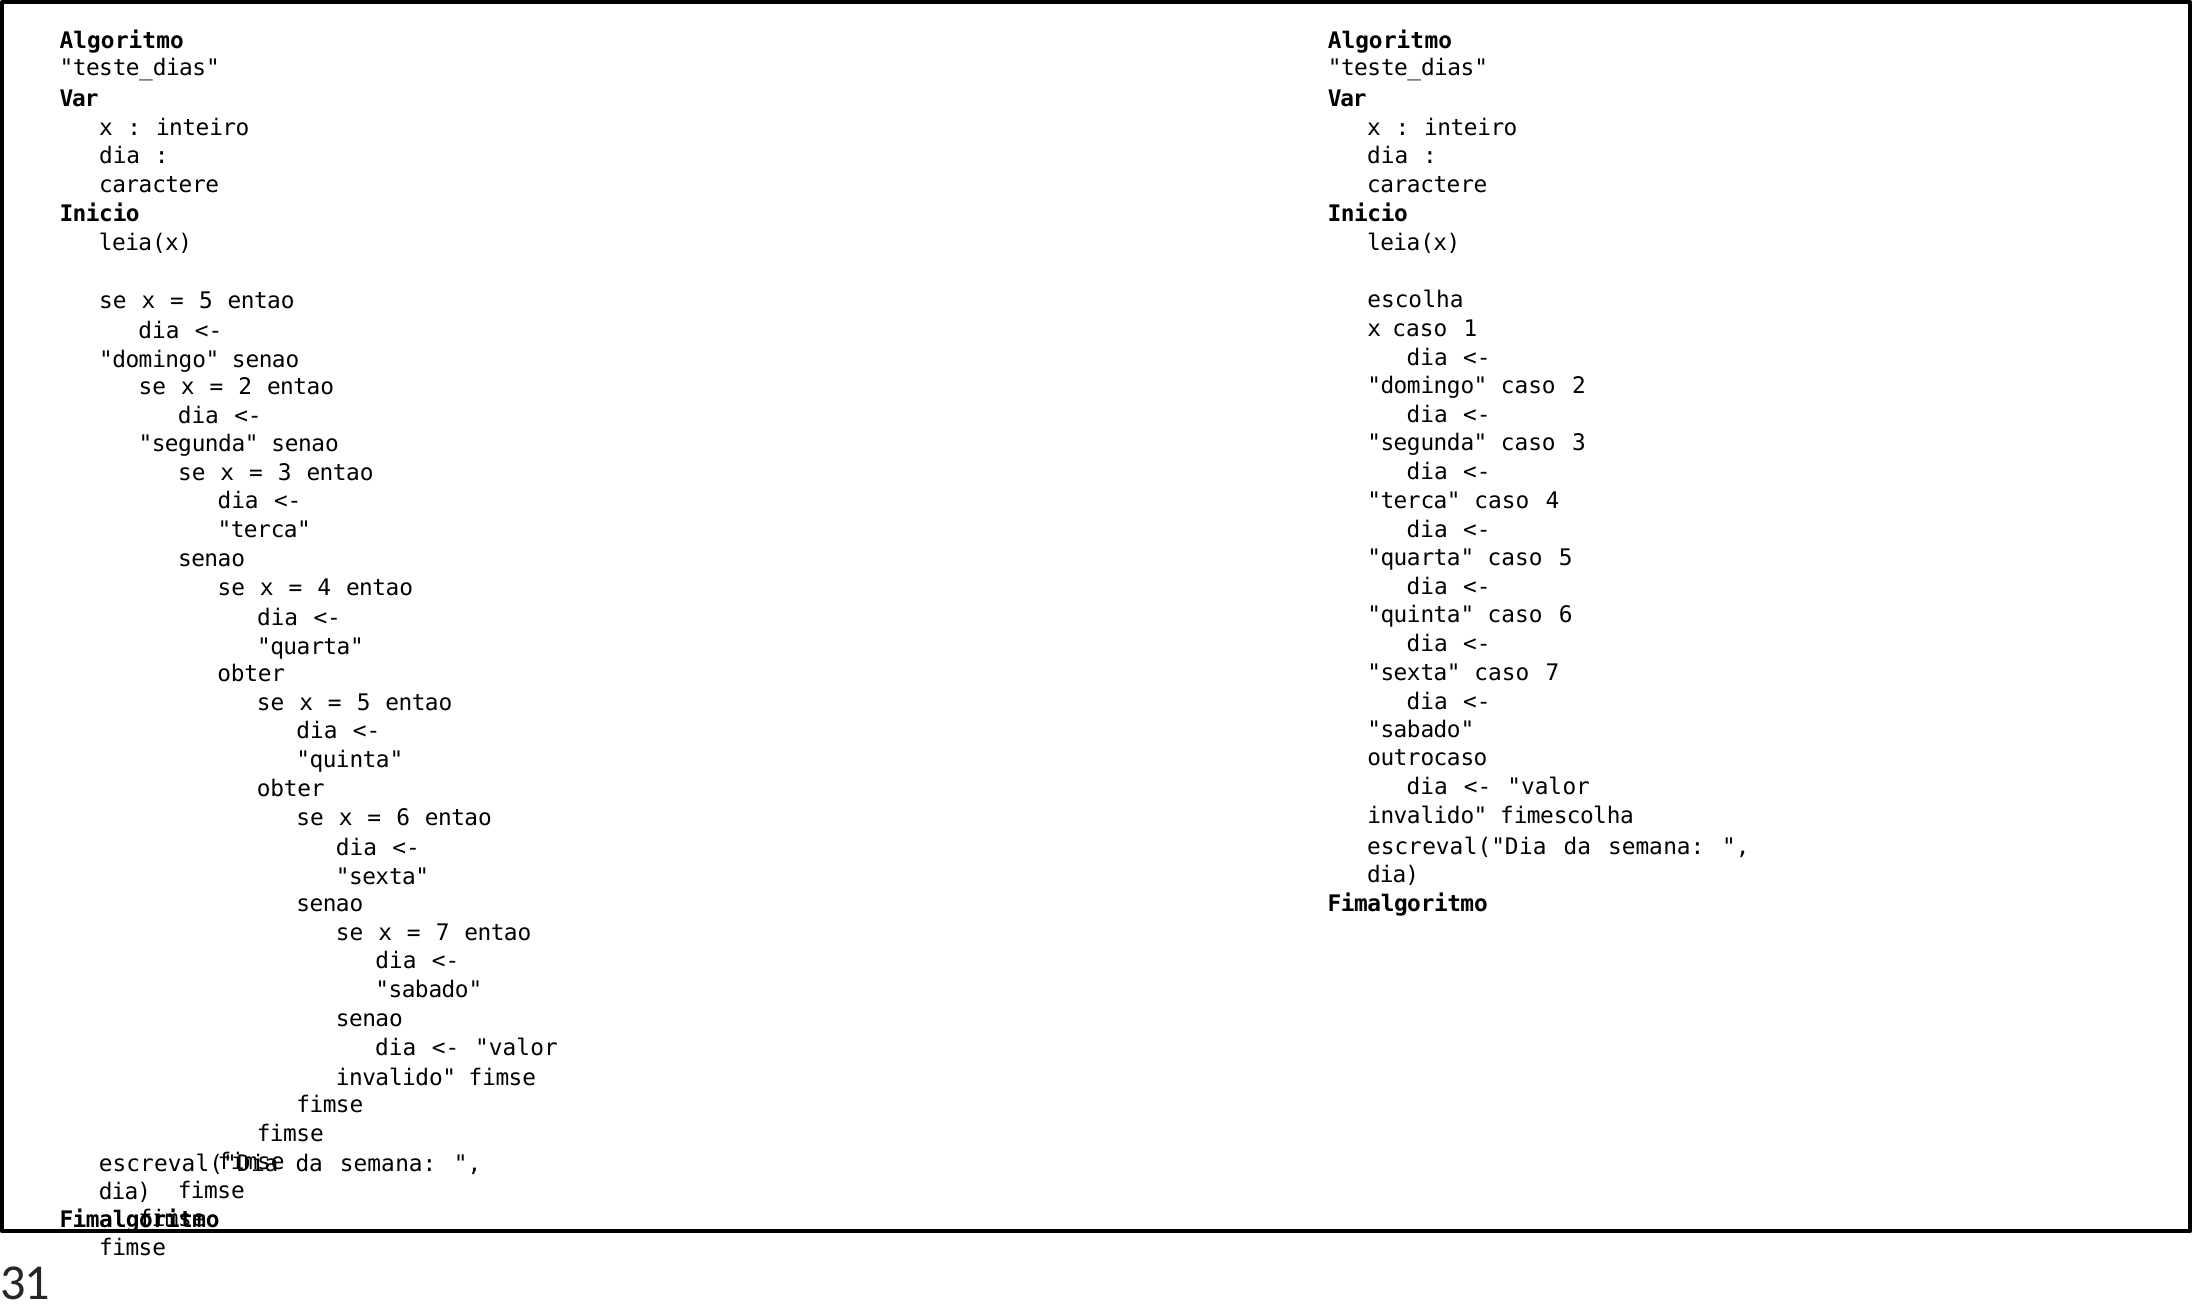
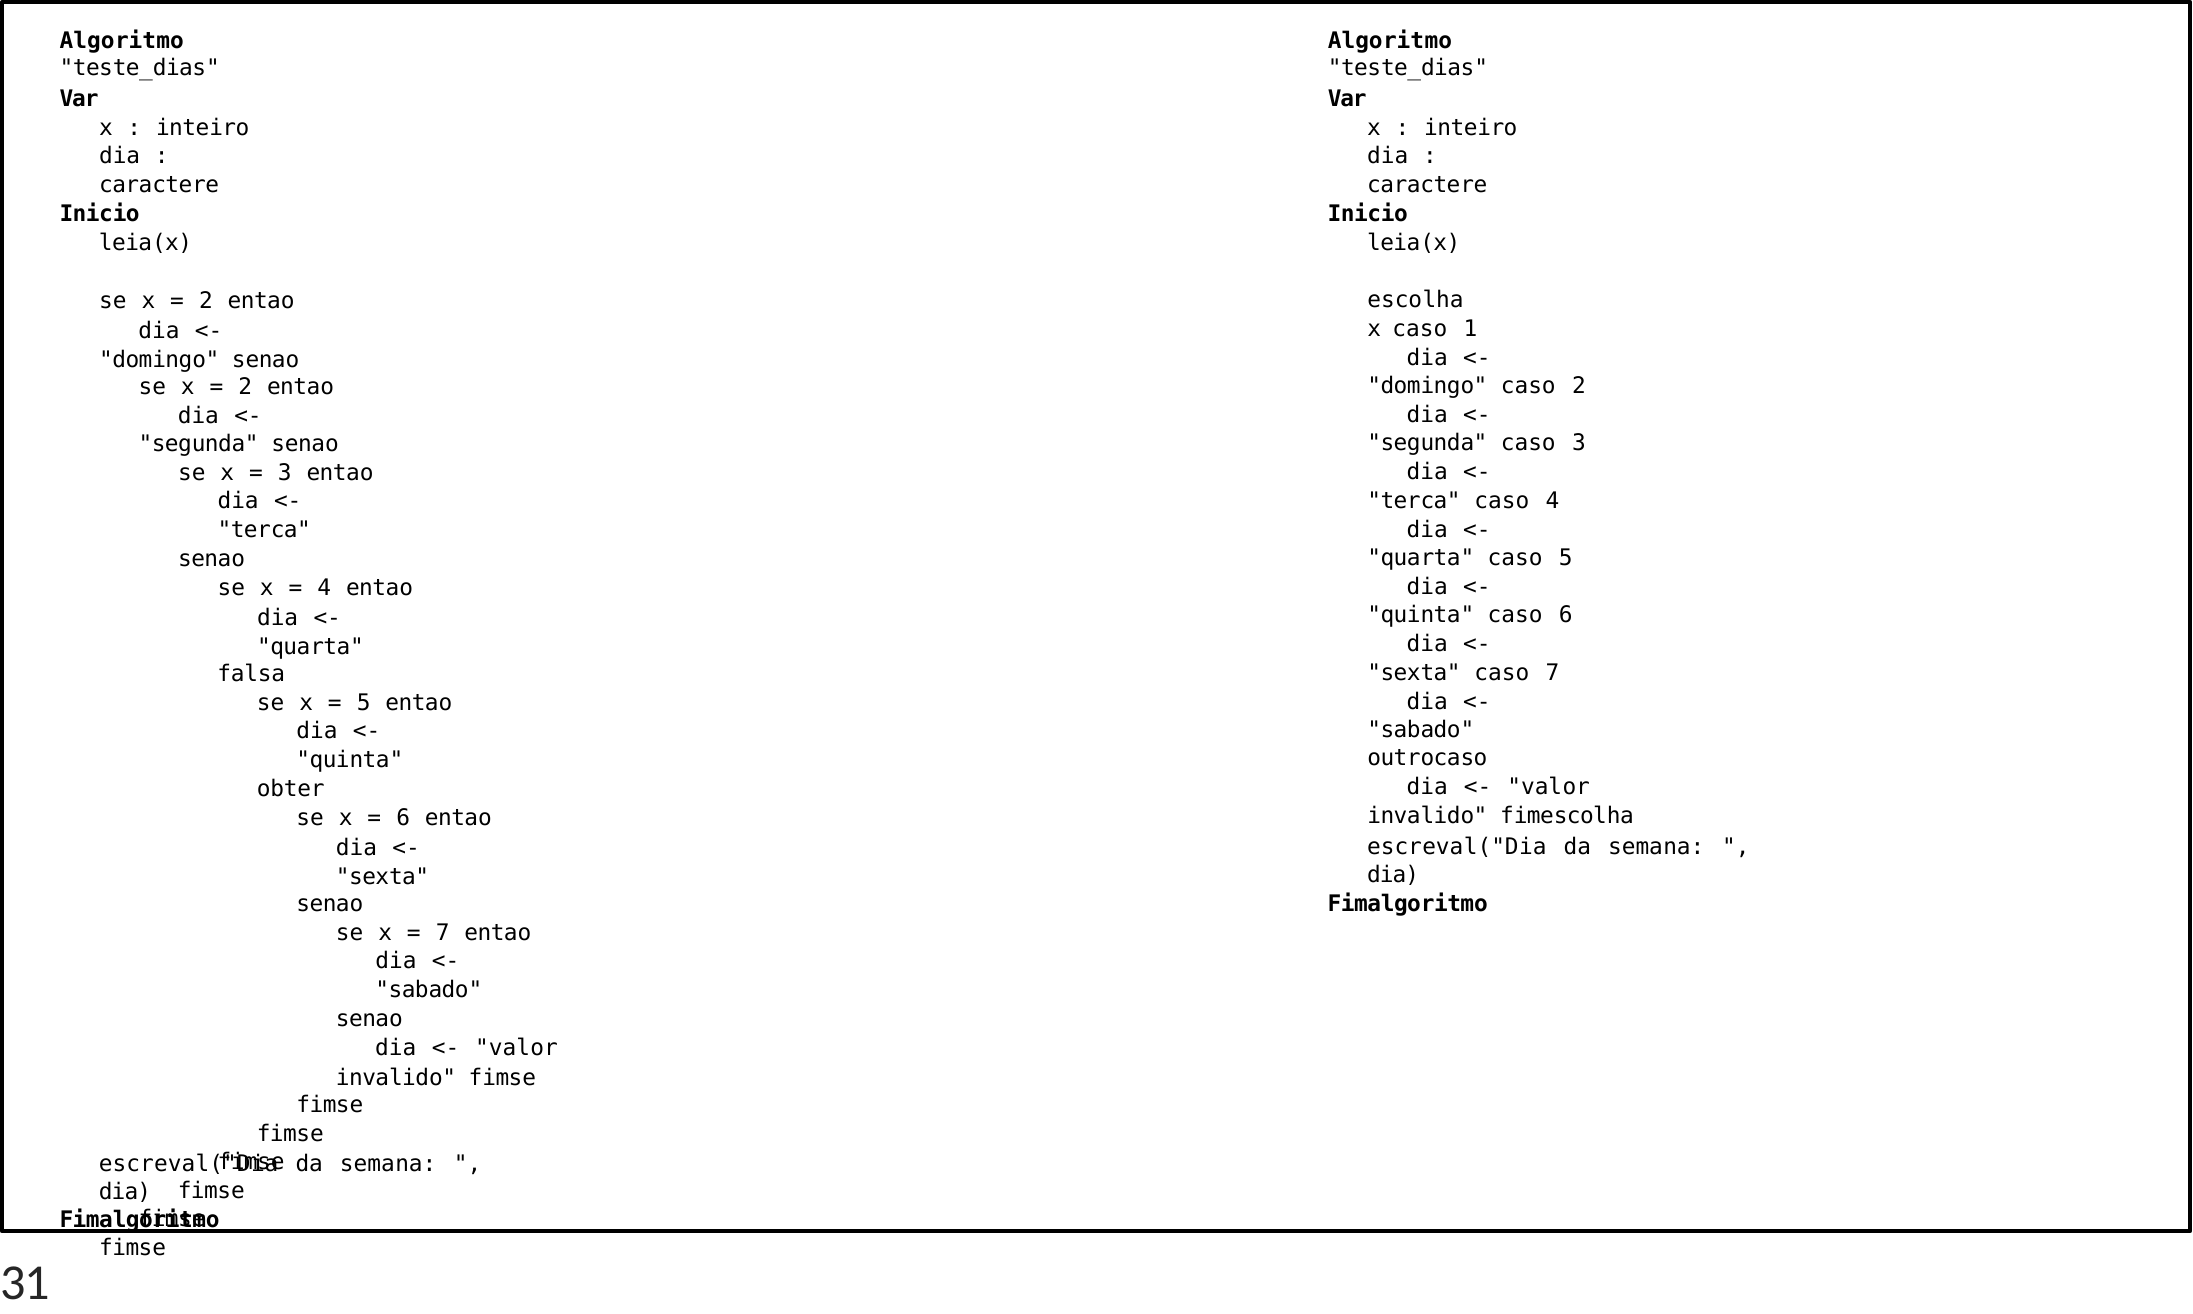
5: 5 -> 2 (206, 300)
obter: obter -> falsa (251, 674)
